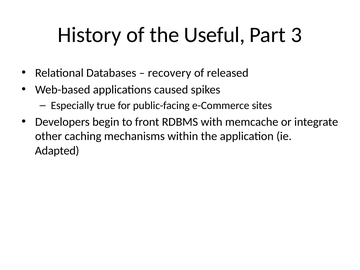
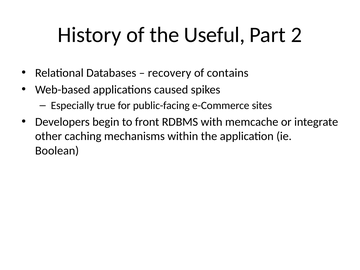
3: 3 -> 2 (296, 35)
released: released -> contains (228, 73)
Adapted: Adapted -> Boolean (57, 151)
